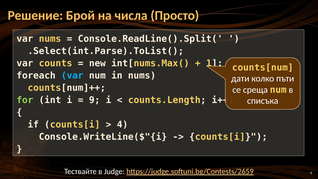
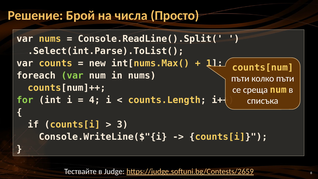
var colour: light blue -> light green (72, 76)
дати: дати -> пъти (240, 79)
9: 9 -> 4 (95, 100)
4: 4 -> 3 (122, 125)
